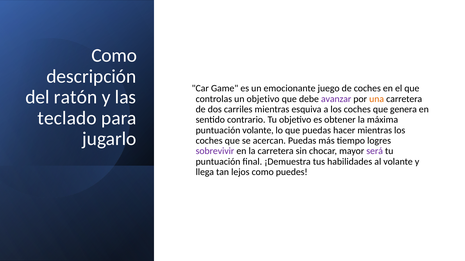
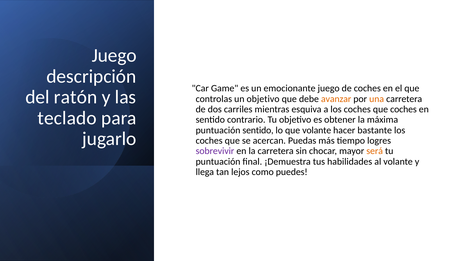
Como: Como -> Juego (114, 56)
avanzar colour: purple -> orange (336, 99)
que genera: genera -> coches (403, 110)
puntuación volante: volante -> sentido (258, 130)
que puedas: puedas -> volante (317, 130)
hacer mientras: mientras -> bastante (375, 130)
será colour: purple -> orange (375, 151)
